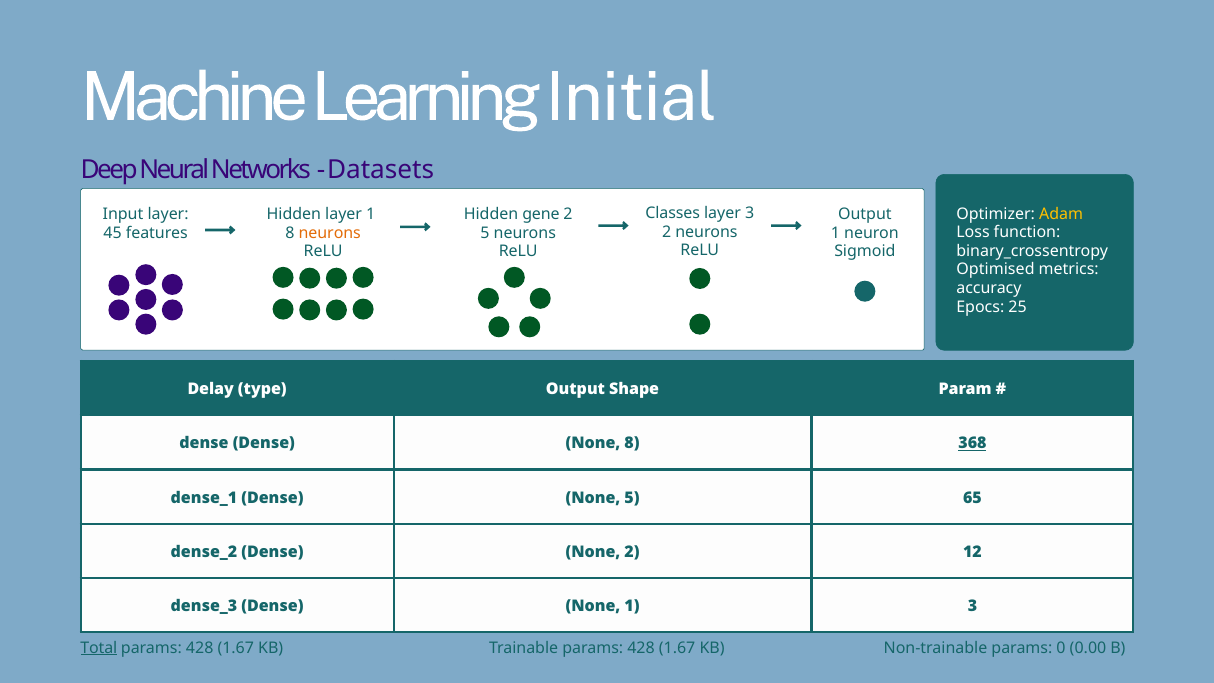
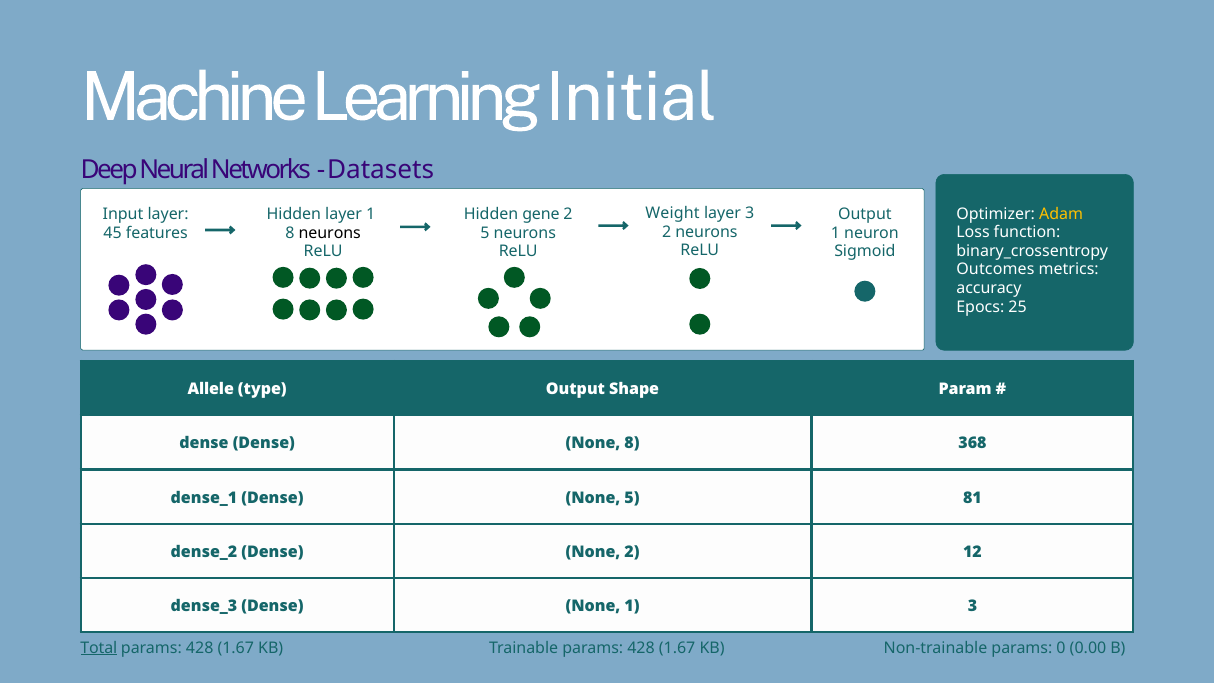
Classes: Classes -> Weight (673, 213)
neurons colour: orange -> black (330, 233)
Optimised: Optimised -> Outcomes (995, 270)
Delay: Delay -> Allele (211, 389)
368 underline: present -> none (972, 444)
65: 65 -> 81 (972, 498)
